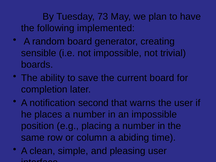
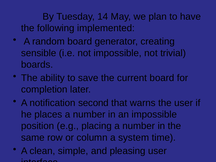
73: 73 -> 14 (103, 17)
abiding: abiding -> system (134, 138)
